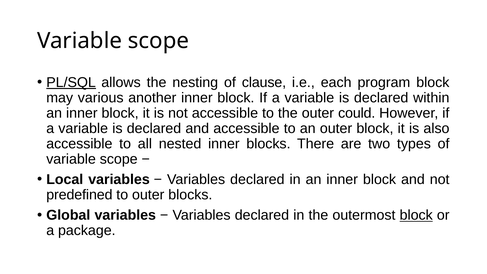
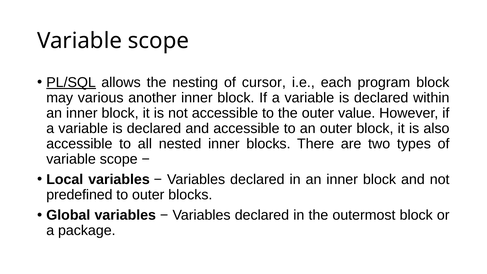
clause: clause -> cursor (264, 82)
could: could -> value (357, 113)
block underline: present -> none (416, 215)
